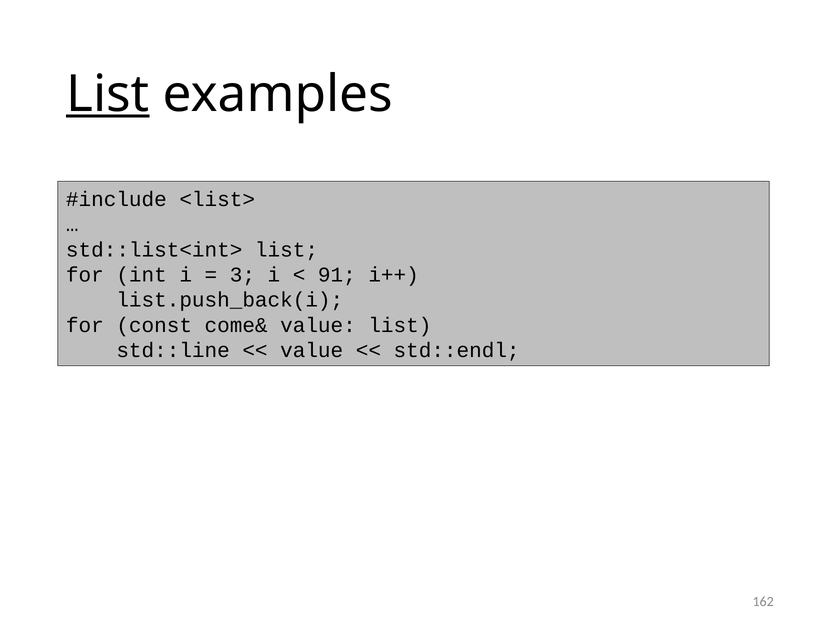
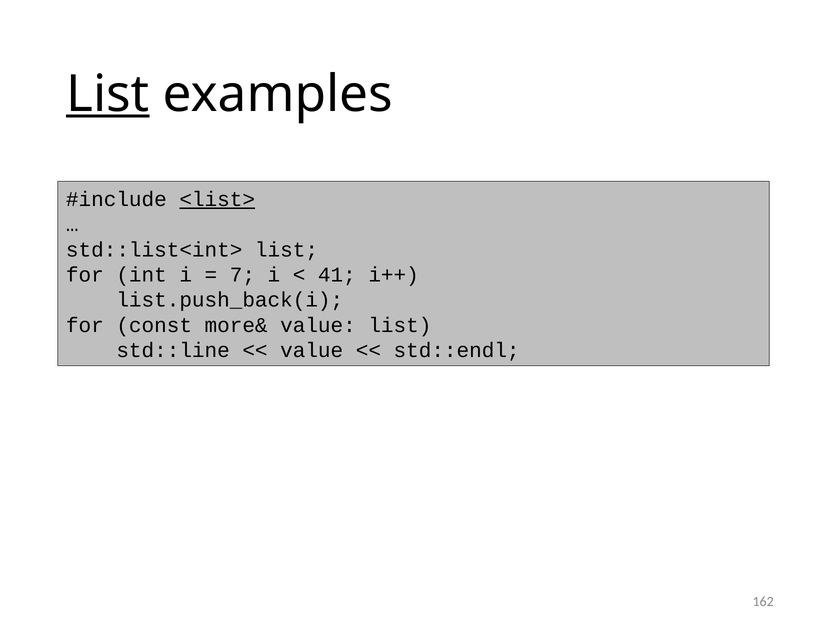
<list> underline: none -> present (217, 199)
3: 3 -> 7 (242, 275)
91: 91 -> 41 (337, 275)
come&: come& -> more& (236, 325)
